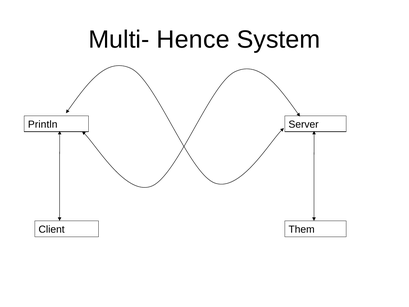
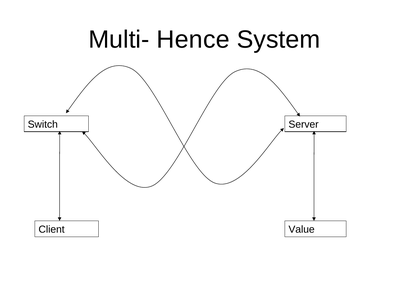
Println: Println -> Switch (43, 124)
Them: Them -> Value (302, 229)
